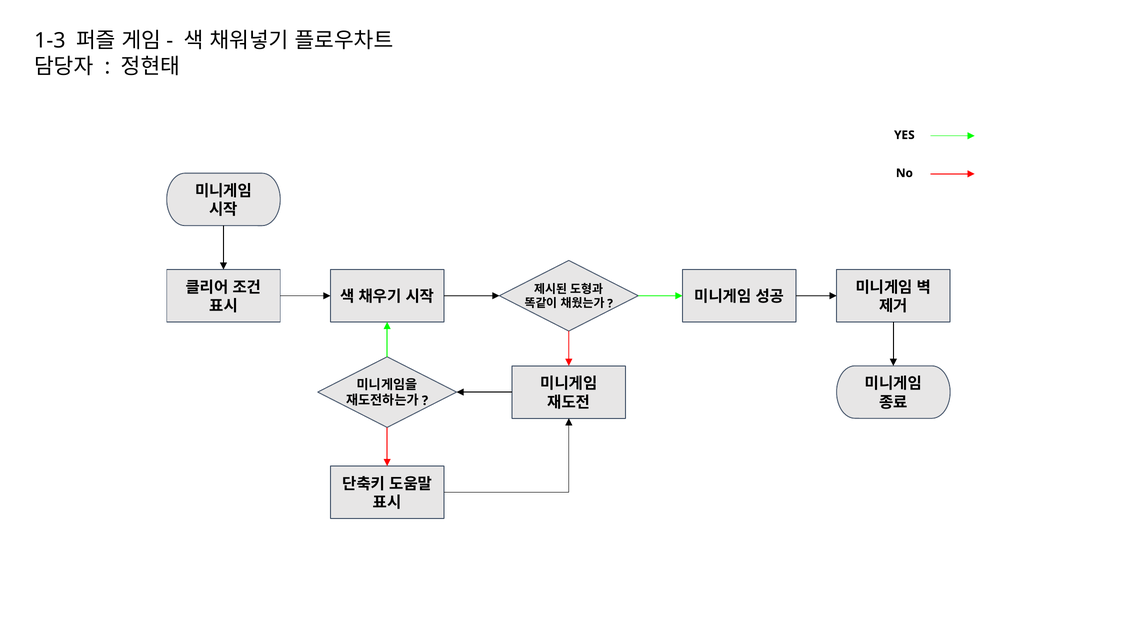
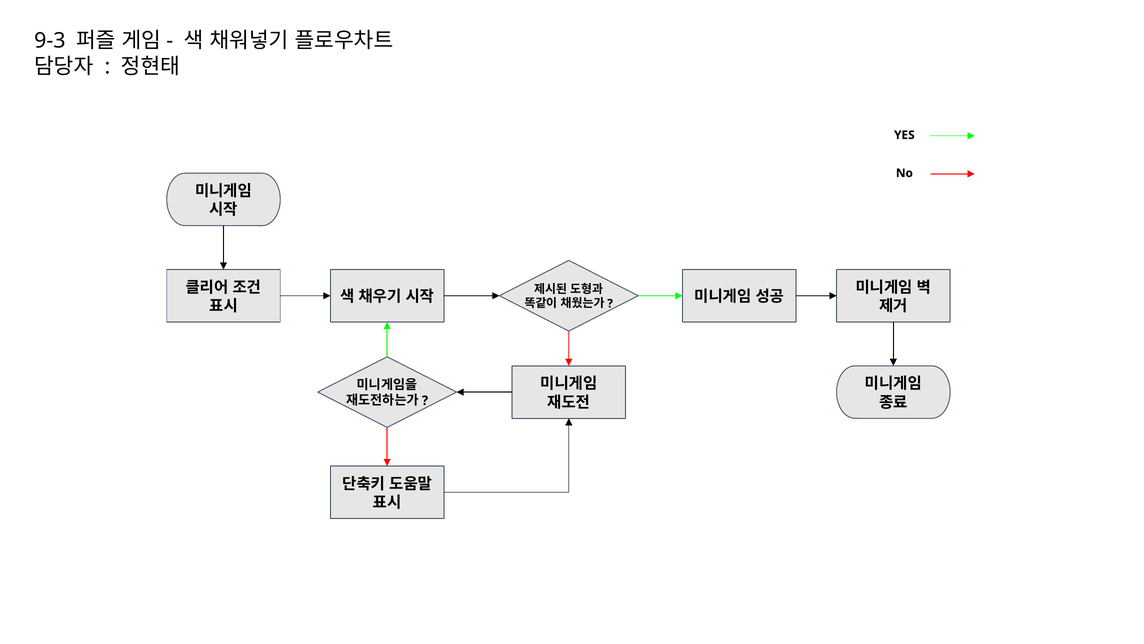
1-3: 1-3 -> 9-3 (50, 41)
